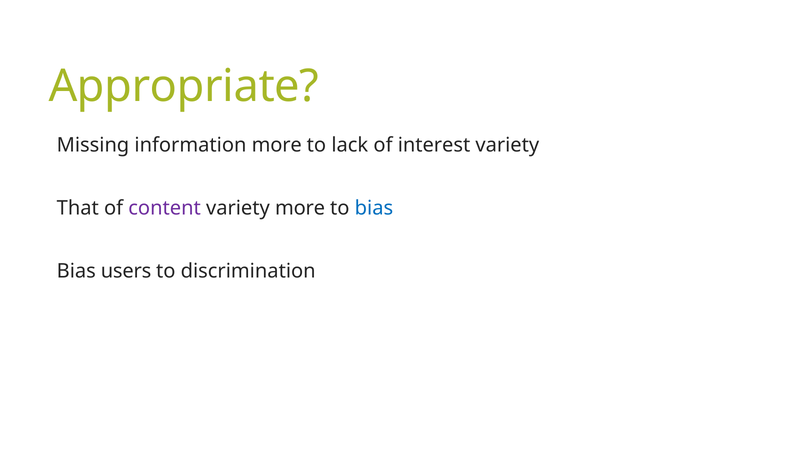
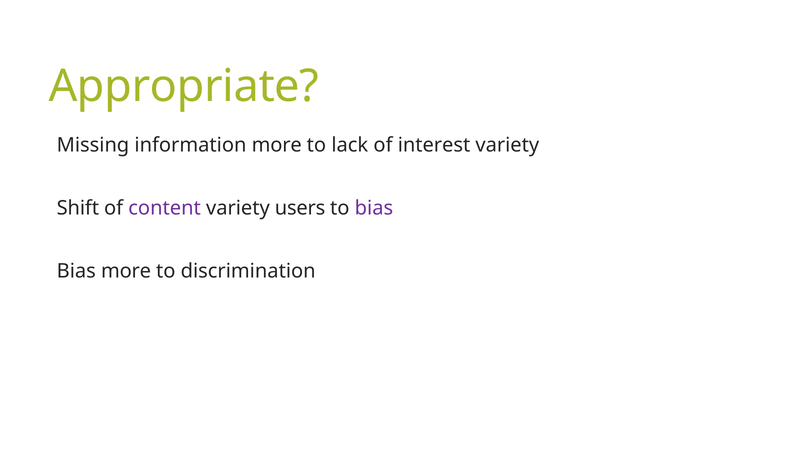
That: That -> Shift (78, 208)
variety more: more -> users (300, 208)
bias colour: blue -> purple (374, 208)
Bias users: users -> more (126, 271)
